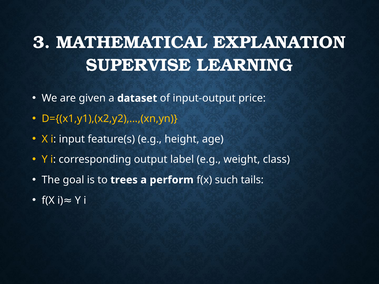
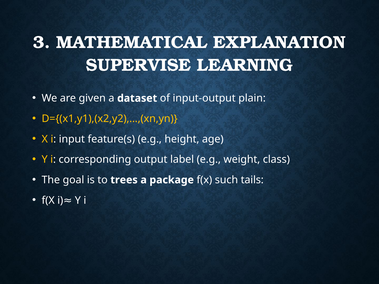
price: price -> plain (252, 98)
perform: perform -> package (172, 180)
